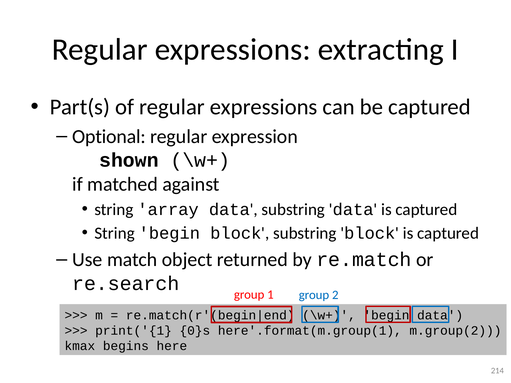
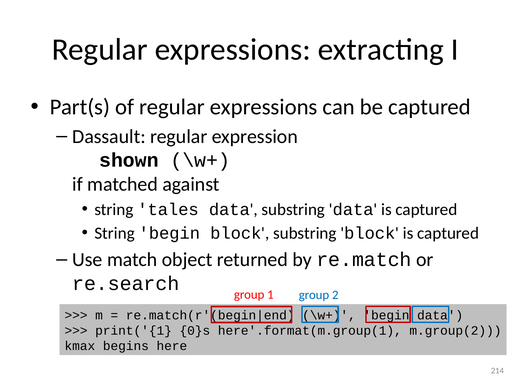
Optional: Optional -> Dassault (109, 137)
array: array -> tales (168, 210)
